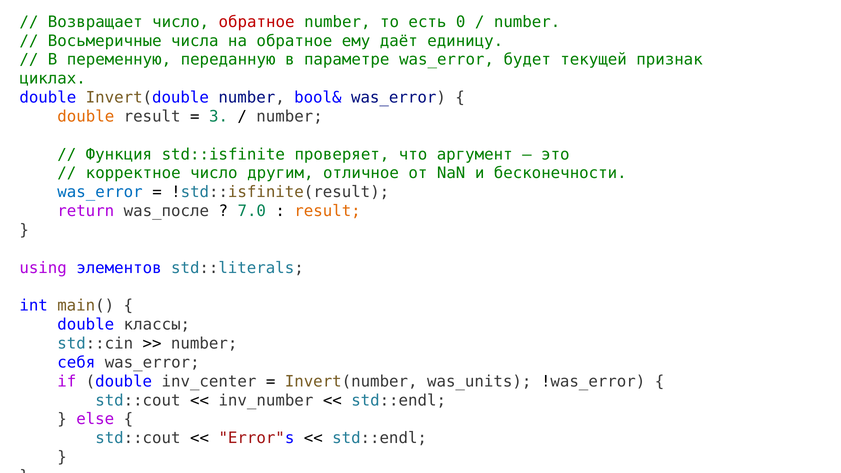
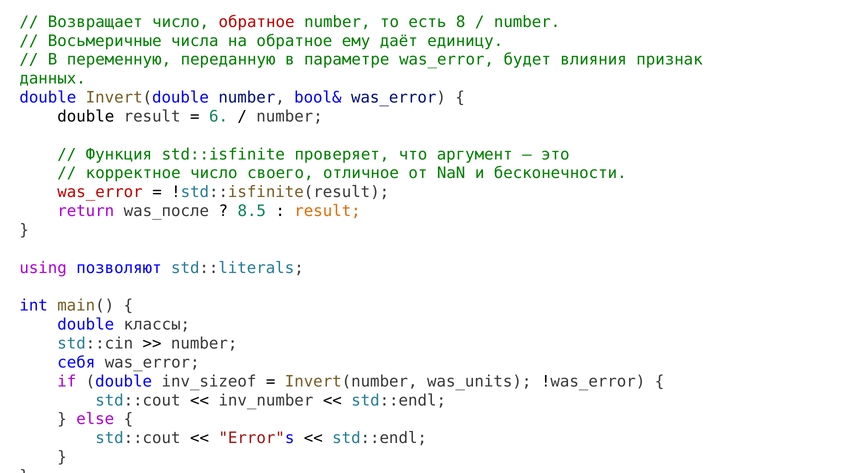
0: 0 -> 8 (461, 22)
текущей: текущей -> влияния (594, 60)
циклах: циклах -> данных (53, 79)
double colour: orange -> black (86, 117)
3: 3 -> 6 (219, 117)
другим: другим -> своего (280, 173)
was_error colour: blue -> red (100, 192)
7.0: 7.0 -> 8.5 (252, 211)
элементов: элементов -> позволяют (119, 268)
inv_center: inv_center -> inv_sizeof (209, 381)
